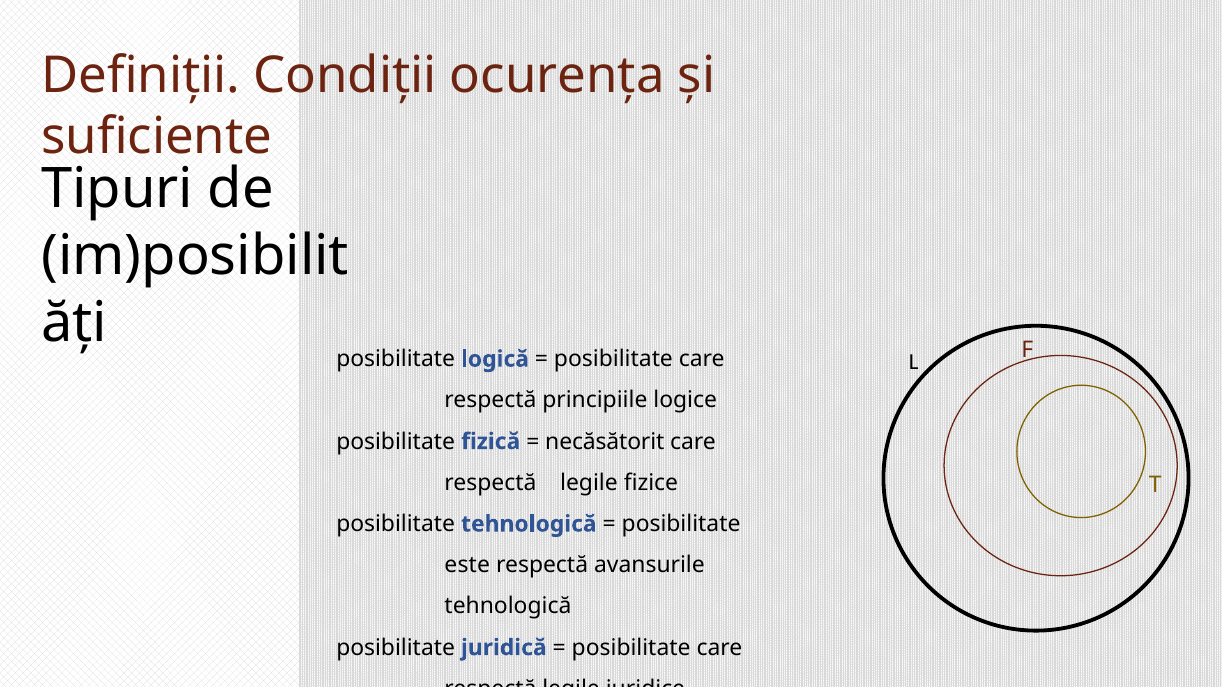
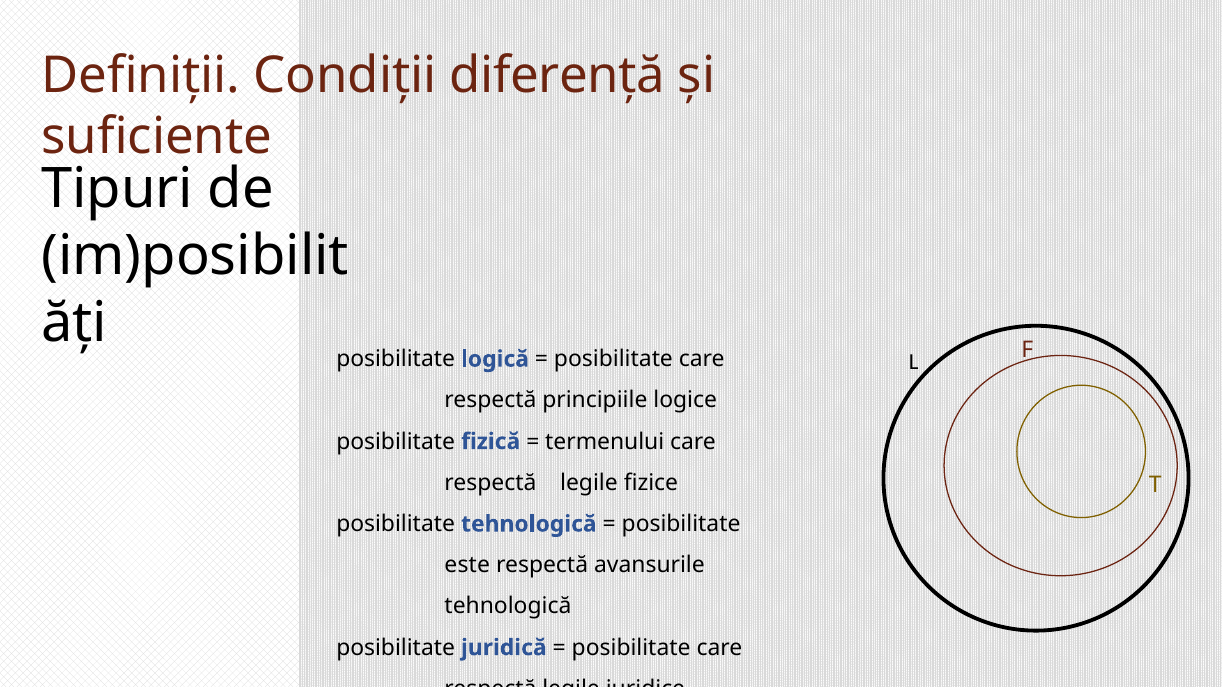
ocurența: ocurența -> diferență (558, 76)
necăsătorit: necăsătorit -> termenului (605, 442)
